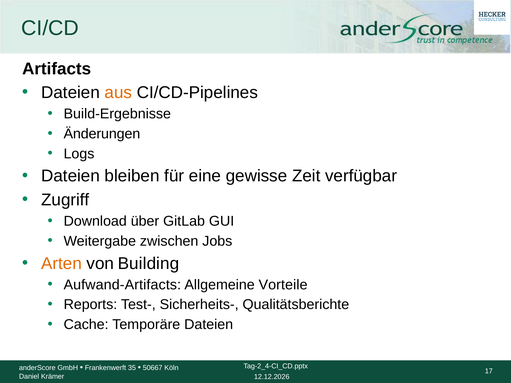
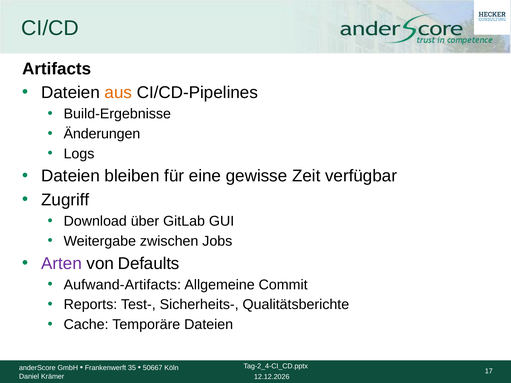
Arten colour: orange -> purple (62, 264)
Building: Building -> Defaults (149, 264)
Vorteile: Vorteile -> Commit (283, 285)
